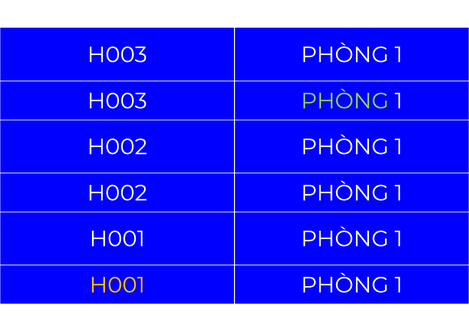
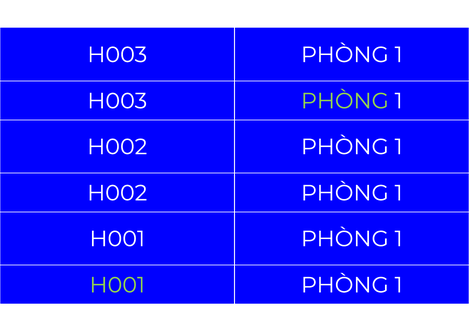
H001 colour: yellow -> light green (117, 286)
